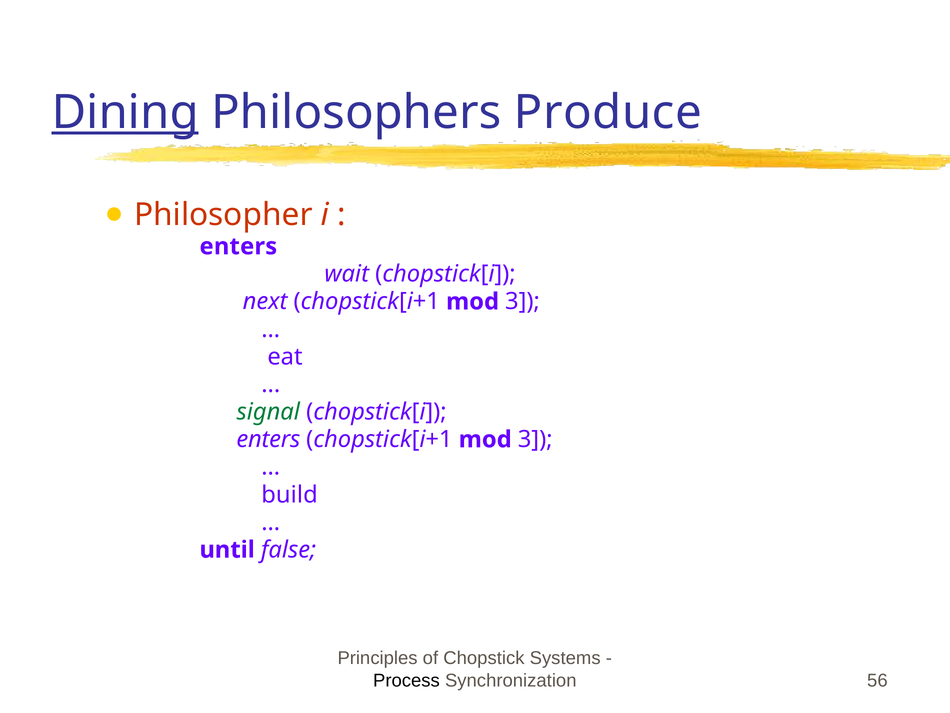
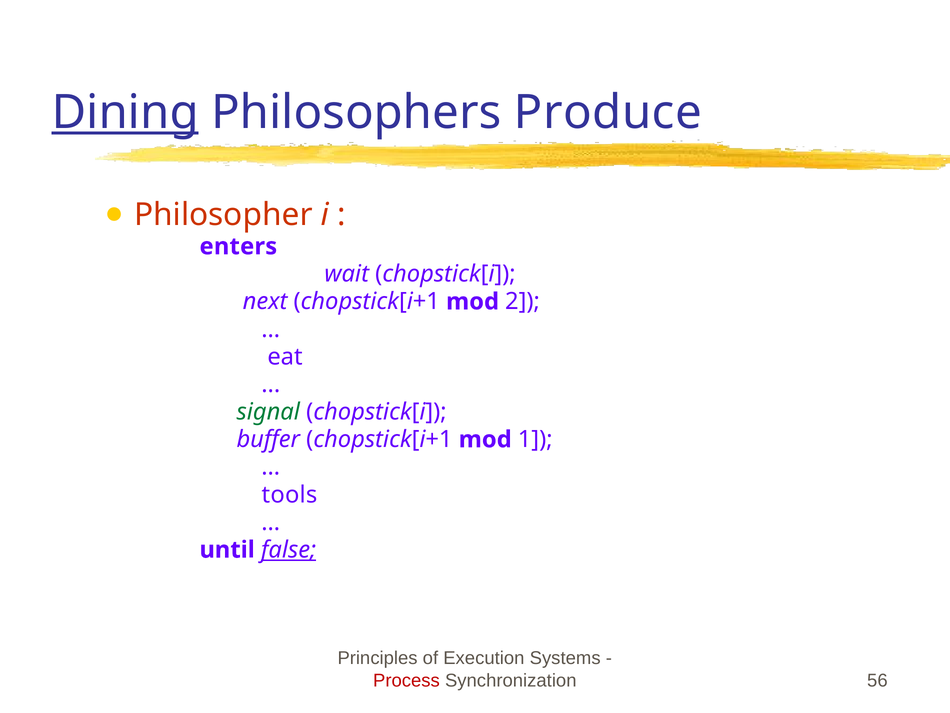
3: 3 -> 2 (523, 301)
enters: enters -> buffer (268, 439)
3: 3 -> 1 (535, 439)
build: build -> tools (289, 494)
false underline: none -> present (289, 549)
Chopstick: Chopstick -> Execution (484, 658)
Process colour: black -> red (406, 680)
